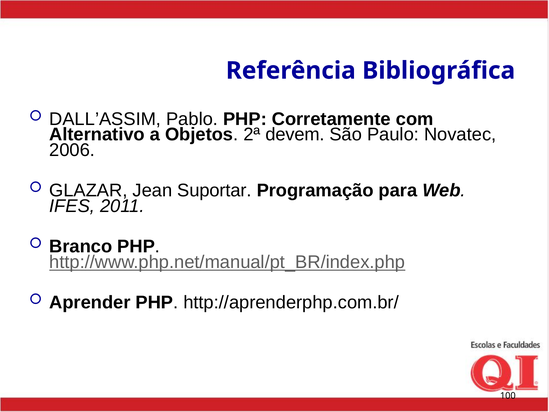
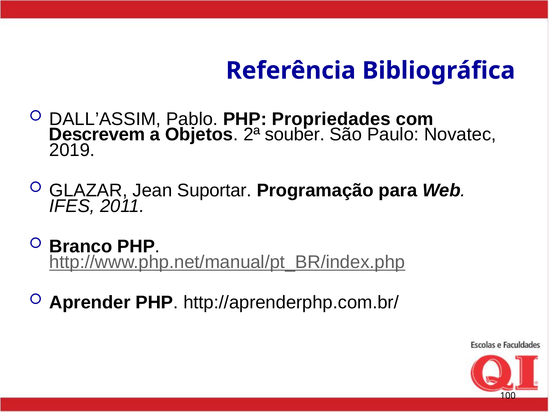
Corretamente: Corretamente -> Propriedades (331, 119)
Alternativo: Alternativo -> Descrevem (97, 135)
devem: devem -> souber (295, 135)
2006: 2006 -> 2019 (72, 150)
